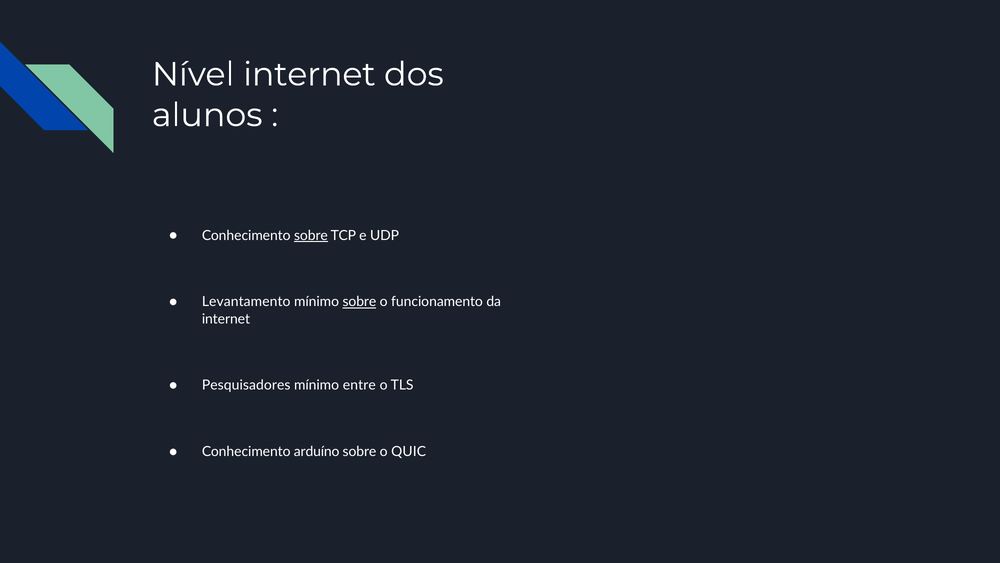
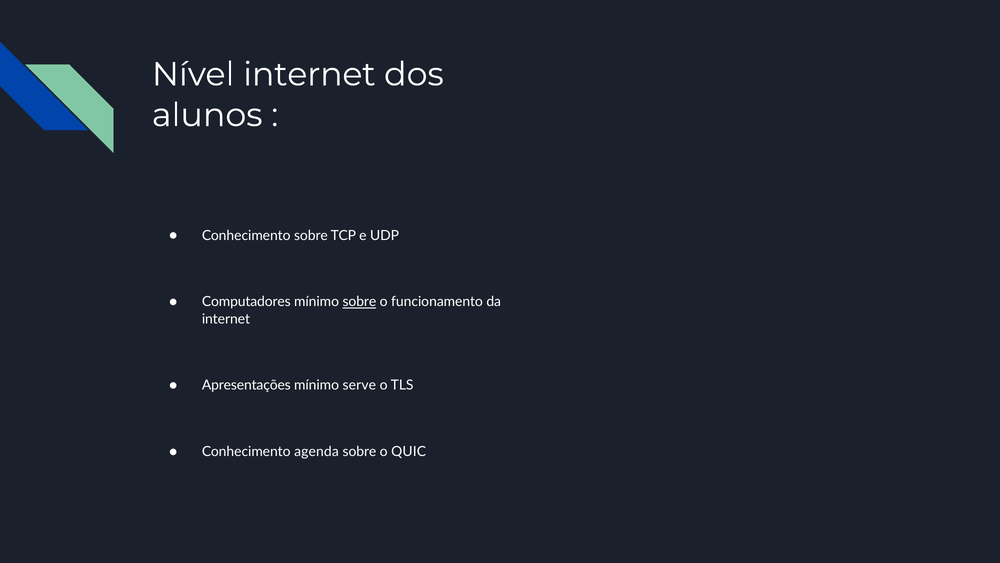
sobre underline: present -> none (311, 235)
Levantamento: Levantamento -> Computadores (246, 302)
Pesquisadores: Pesquisadores -> Apresentações (246, 385)
entre: entre -> serve (359, 385)
arduíno: arduíno -> agenda (317, 451)
